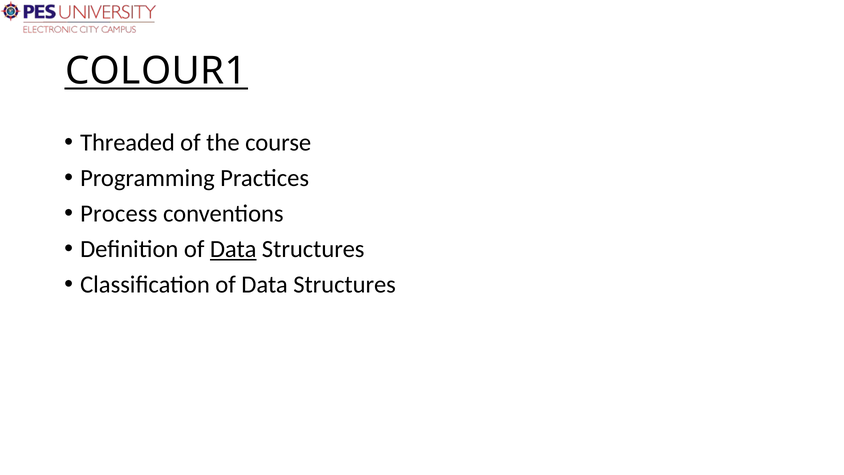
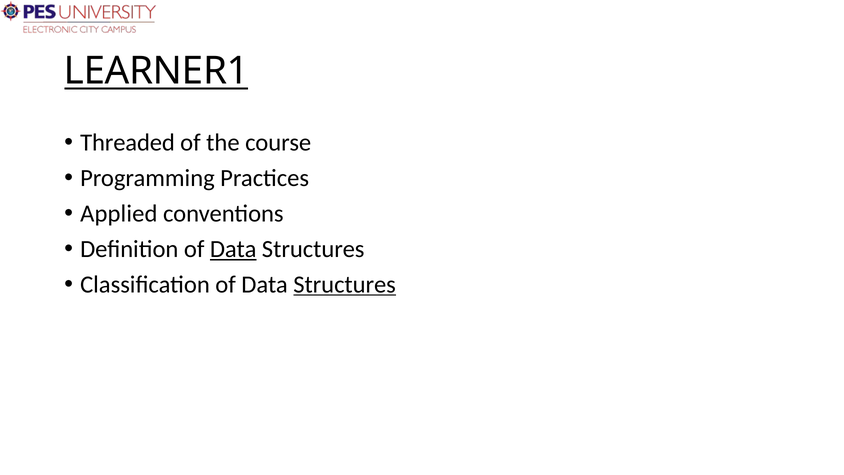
COLOUR1: COLOUR1 -> LEARNER1 (156, 71)
Process: Process -> Applied (119, 213)
Structures underline: none -> present (345, 284)
